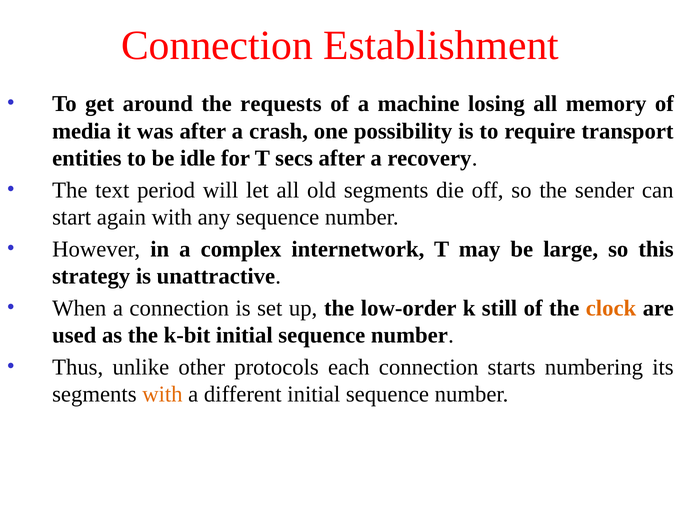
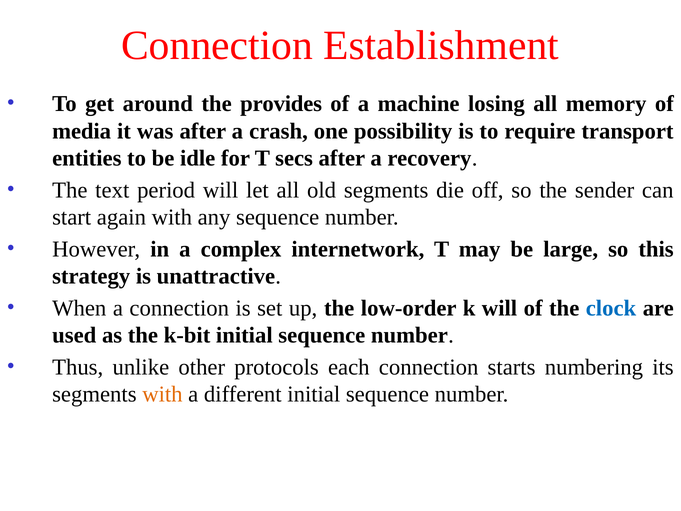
requests: requests -> provides (281, 104)
k still: still -> will (500, 308)
clock colour: orange -> blue (611, 308)
